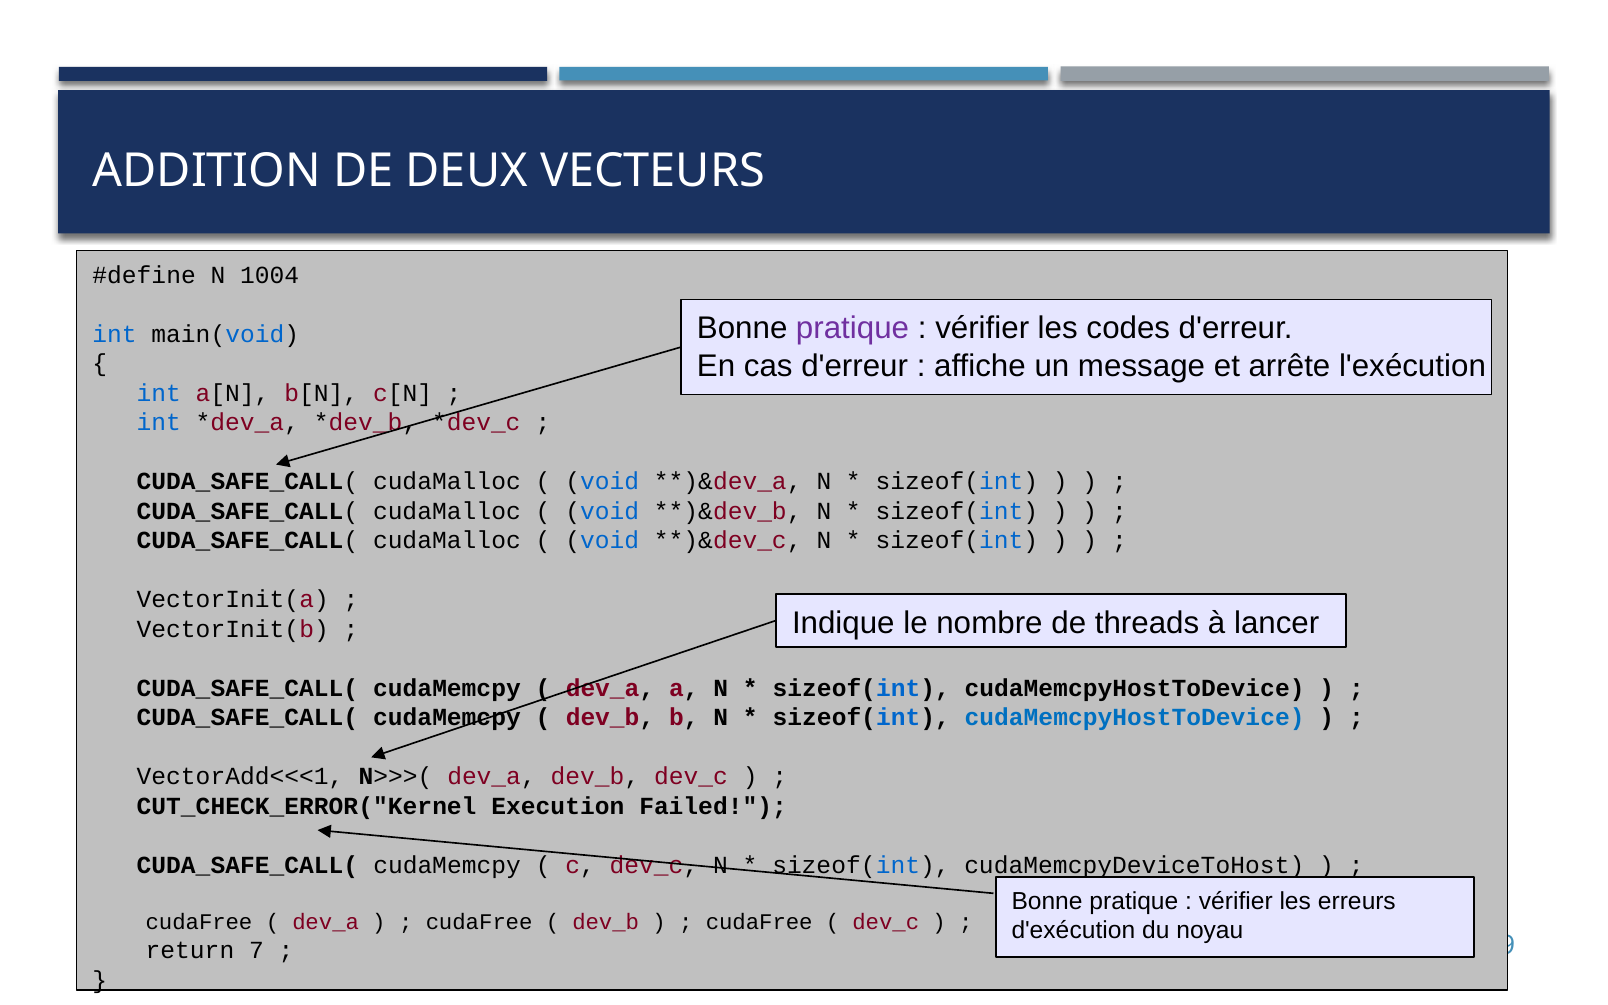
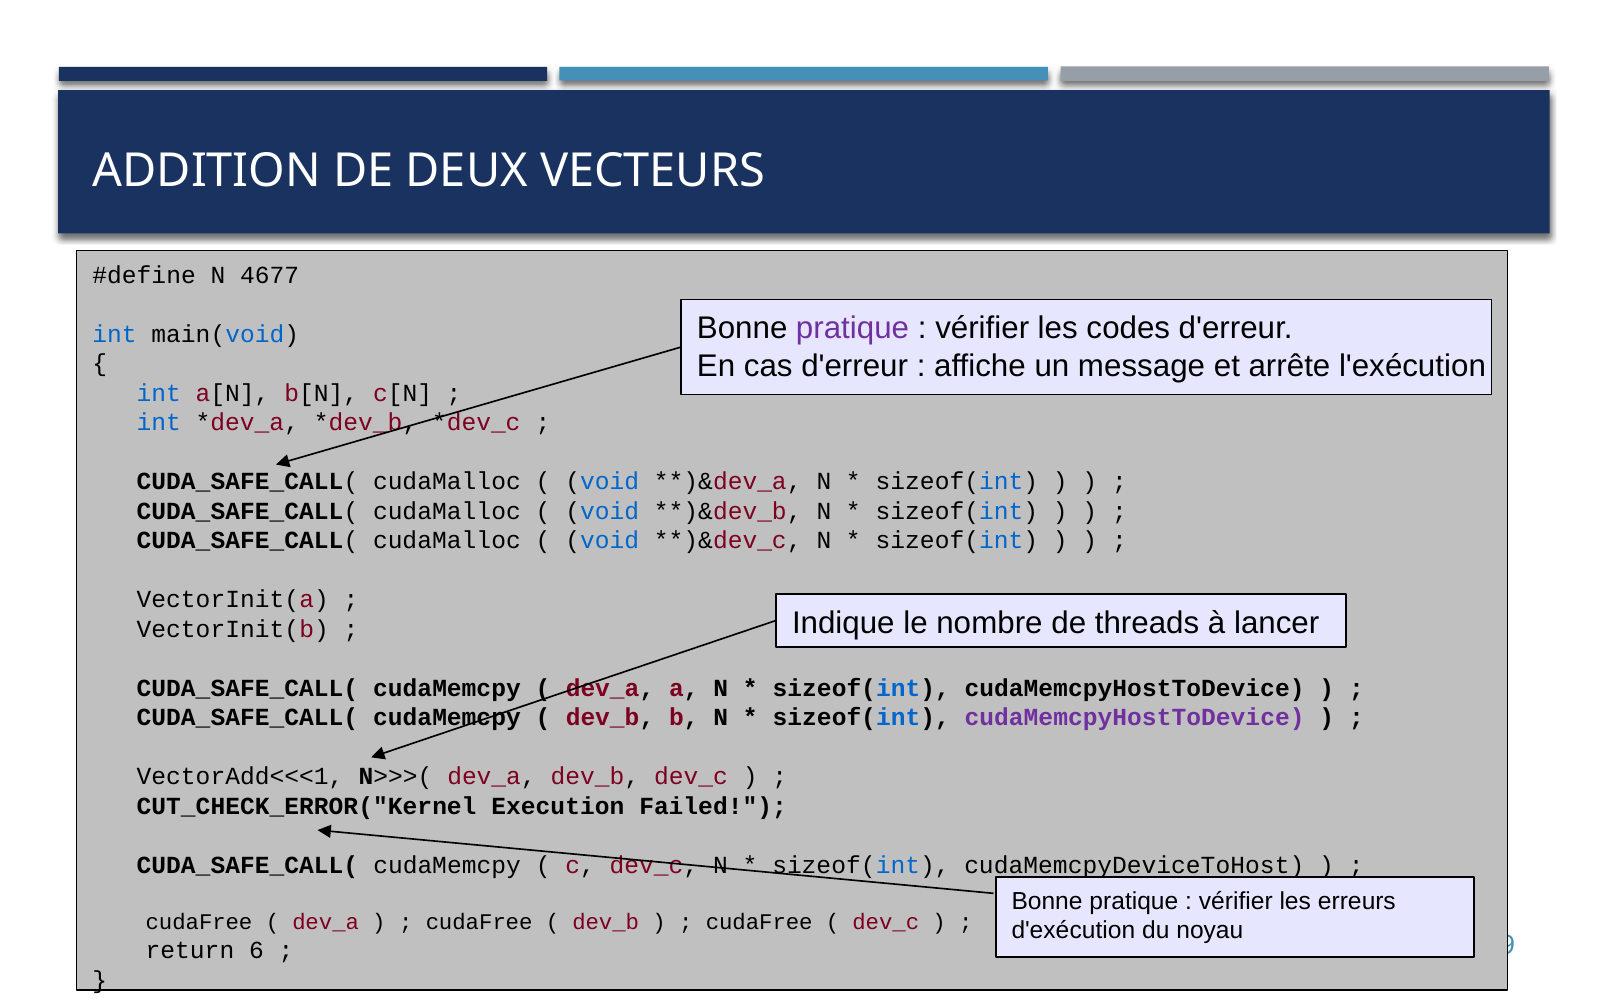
1004: 1004 -> 4677 (270, 275)
cudaMemcpyHostToDevice colour: blue -> purple (1135, 717)
7: 7 -> 6 (256, 951)
